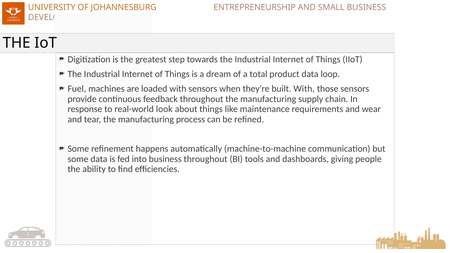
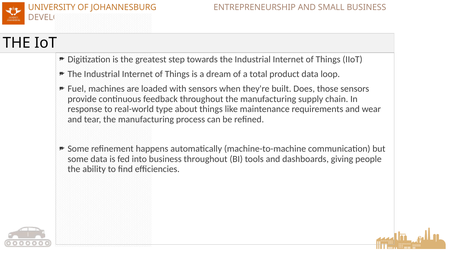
built With: With -> Does (304, 89)
look: look -> type (164, 109)
